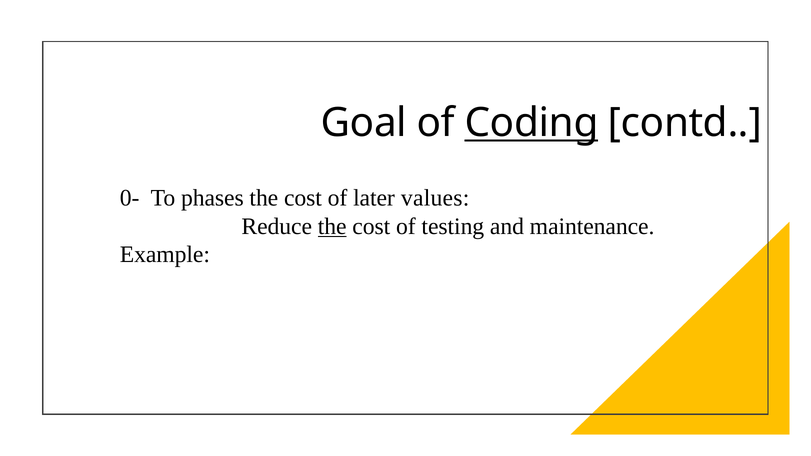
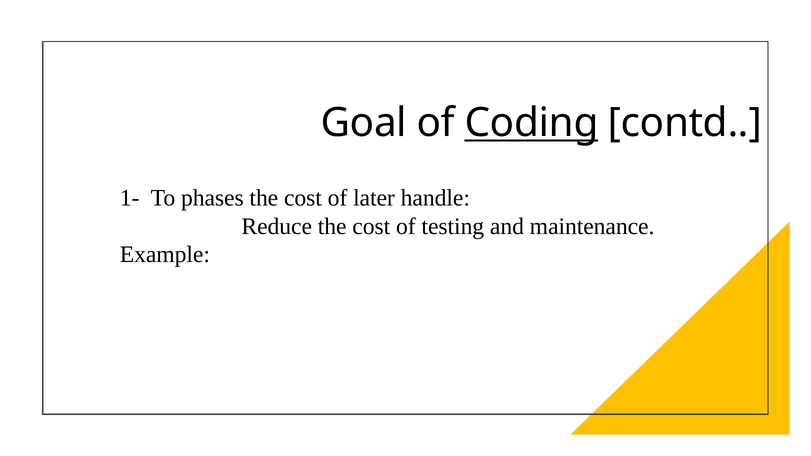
0-: 0- -> 1- (130, 198)
values: values -> handle (435, 198)
the underline: present -> none (332, 226)
